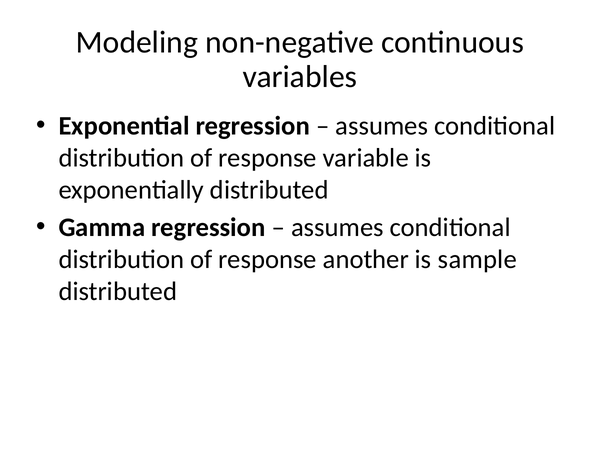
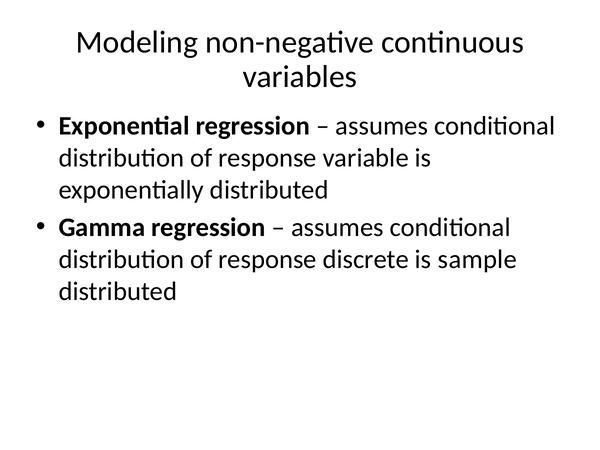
another: another -> discrete (366, 259)
